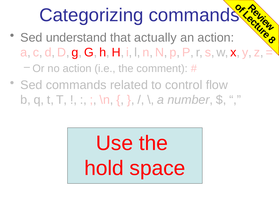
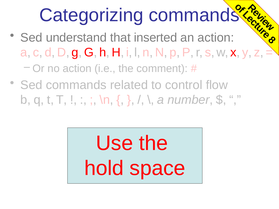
actually: actually -> inserted (156, 38)
